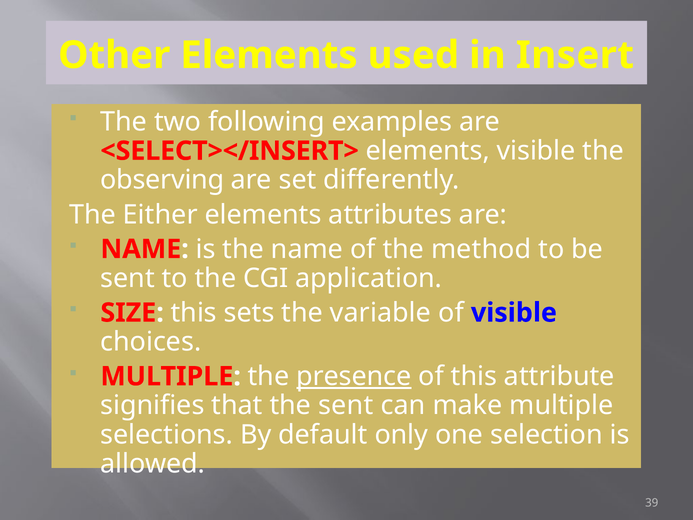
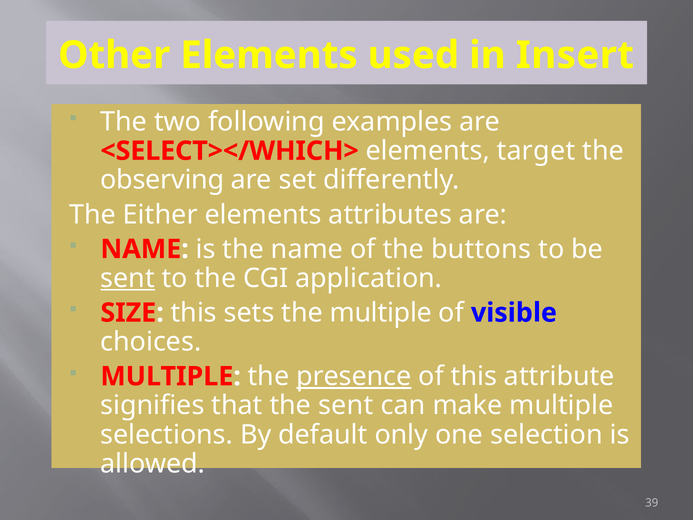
<SELECT></INSERT>: <SELECT></INSERT> -> <SELECT></WHICH> (230, 151)
elements visible: visible -> target (536, 151)
method: method -> buttons (481, 249)
sent underline: none -> present (128, 278)
the variable: variable -> multiple (381, 313)
